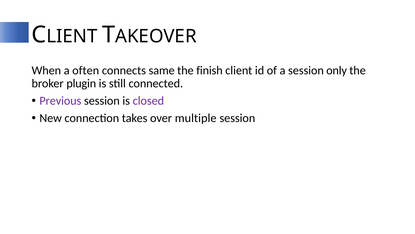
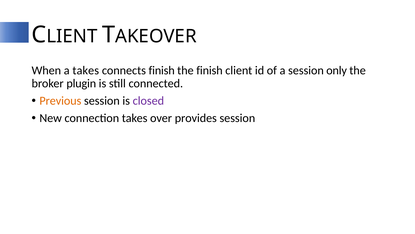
a often: often -> takes (86, 70)
connects same: same -> finish (162, 70)
Previous colour: purple -> orange (60, 101)
multiple: multiple -> provides (196, 118)
